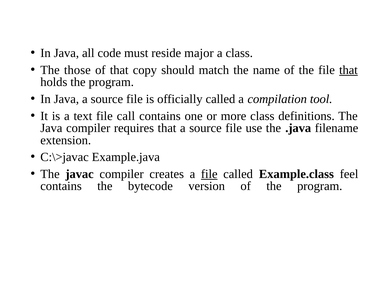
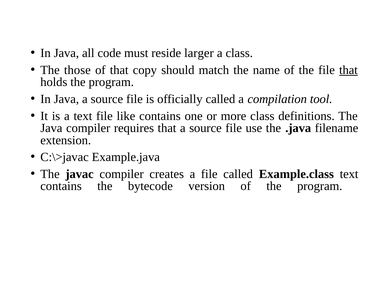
major: major -> larger (199, 53)
call: call -> like (126, 116)
file underline: present -> none (209, 174)
Example.class feel: feel -> text (349, 174)
